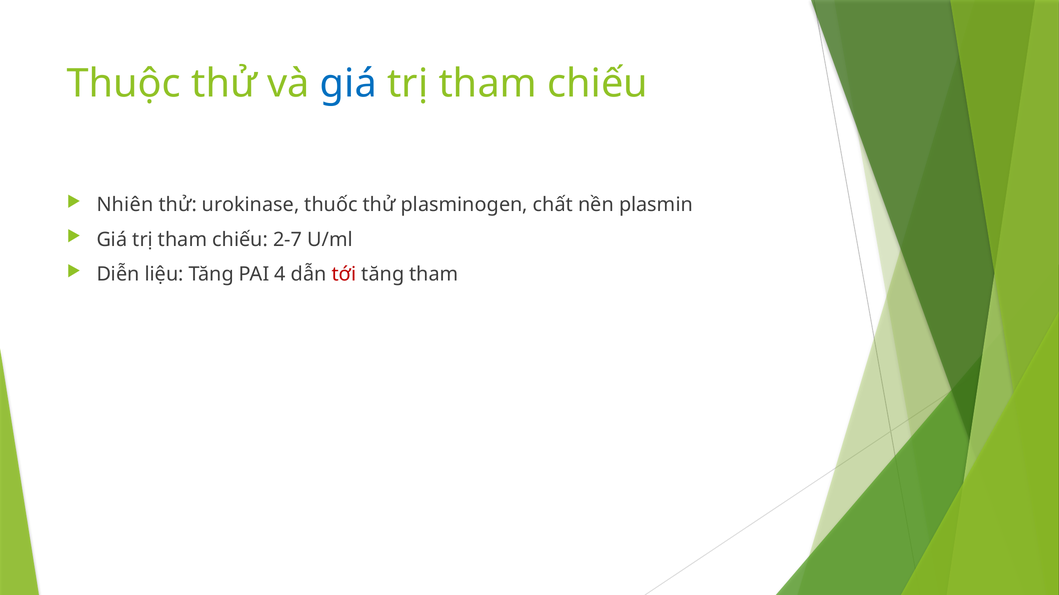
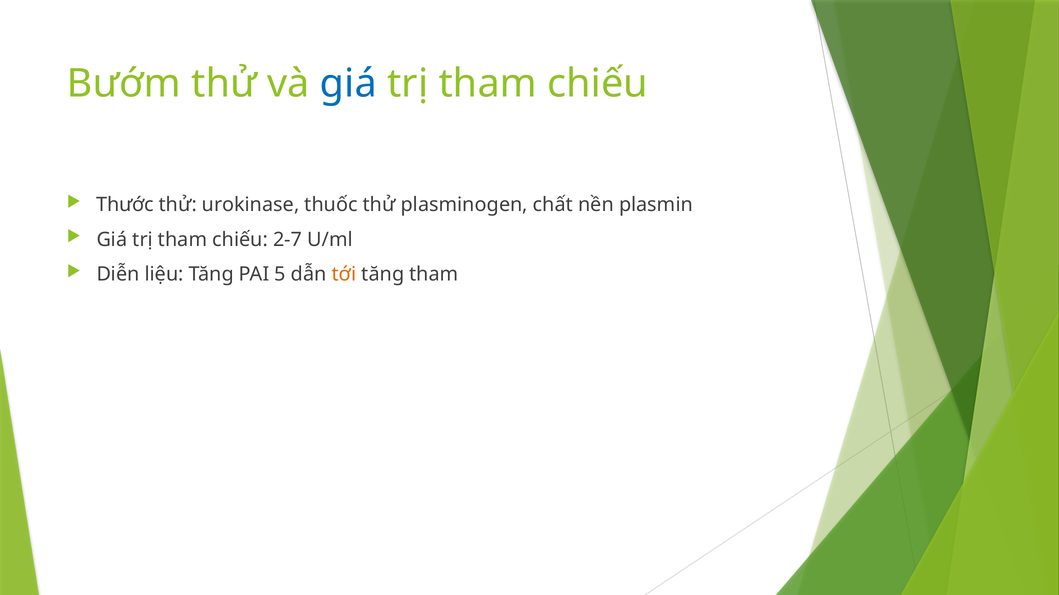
Thuộc: Thuộc -> Bướm (124, 84)
Nhiên: Nhiên -> Thước (125, 205)
4: 4 -> 5 (280, 275)
tới colour: red -> orange (344, 275)
